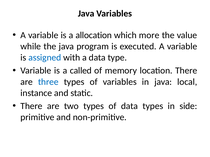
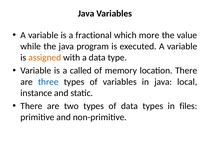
allocation: allocation -> fractional (94, 35)
assigned colour: blue -> orange (45, 58)
side: side -> files (188, 106)
